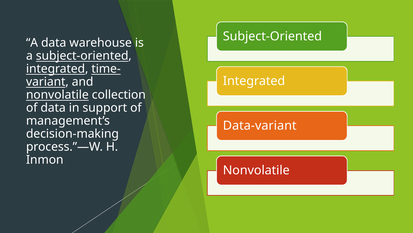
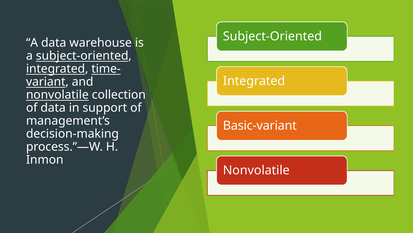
Data-variant: Data-variant -> Basic-variant (260, 125)
